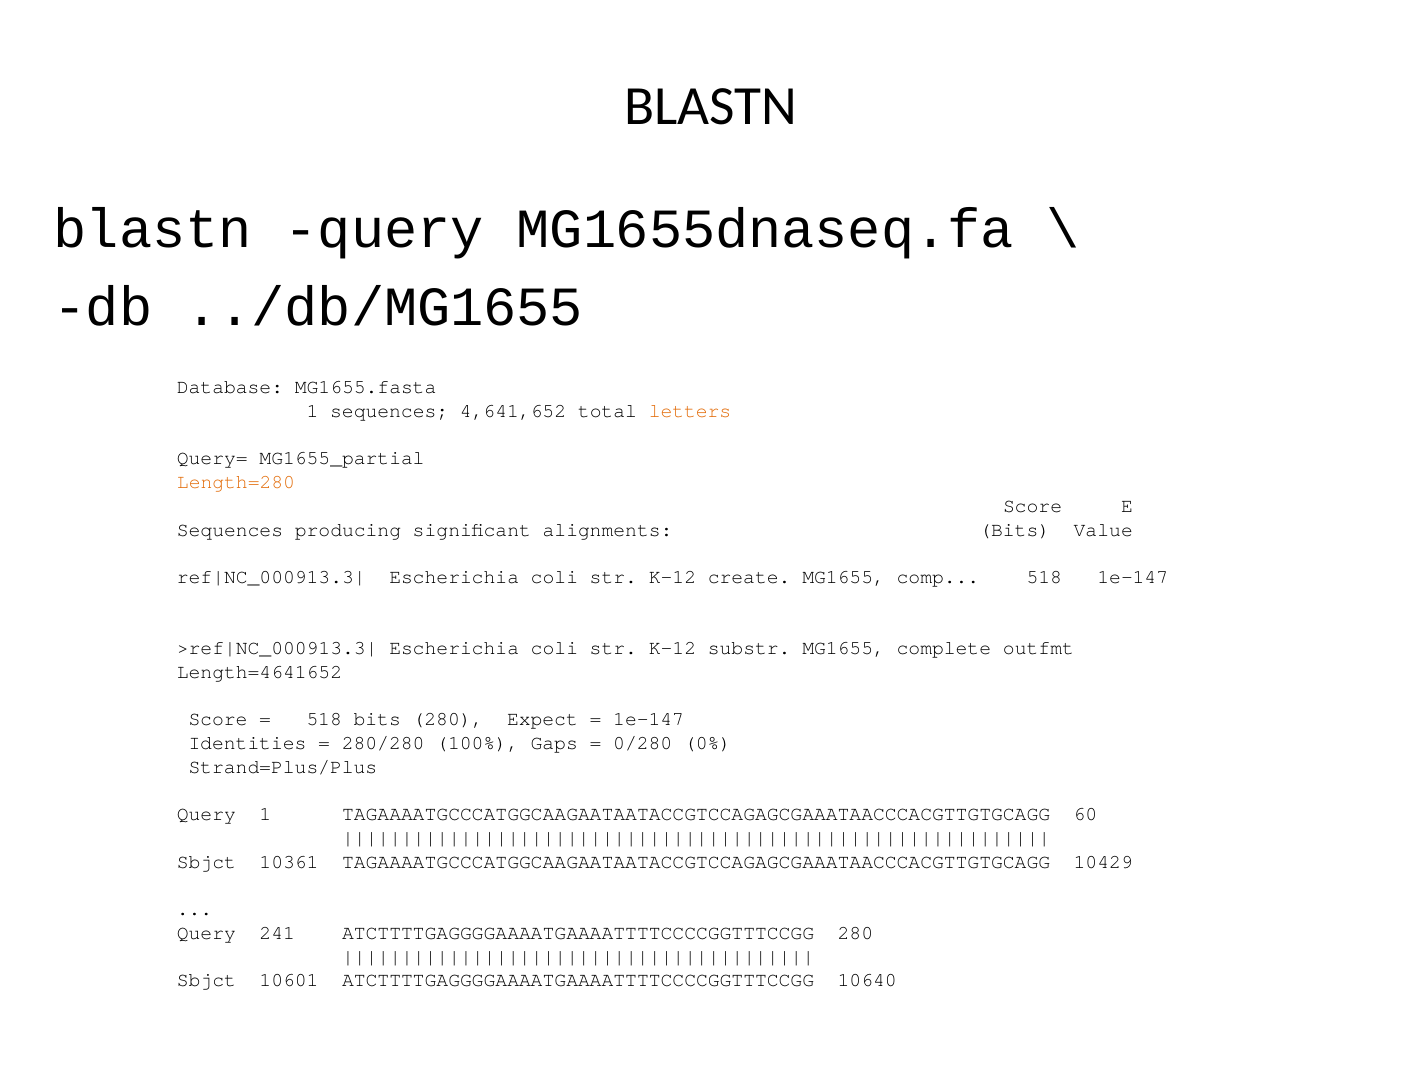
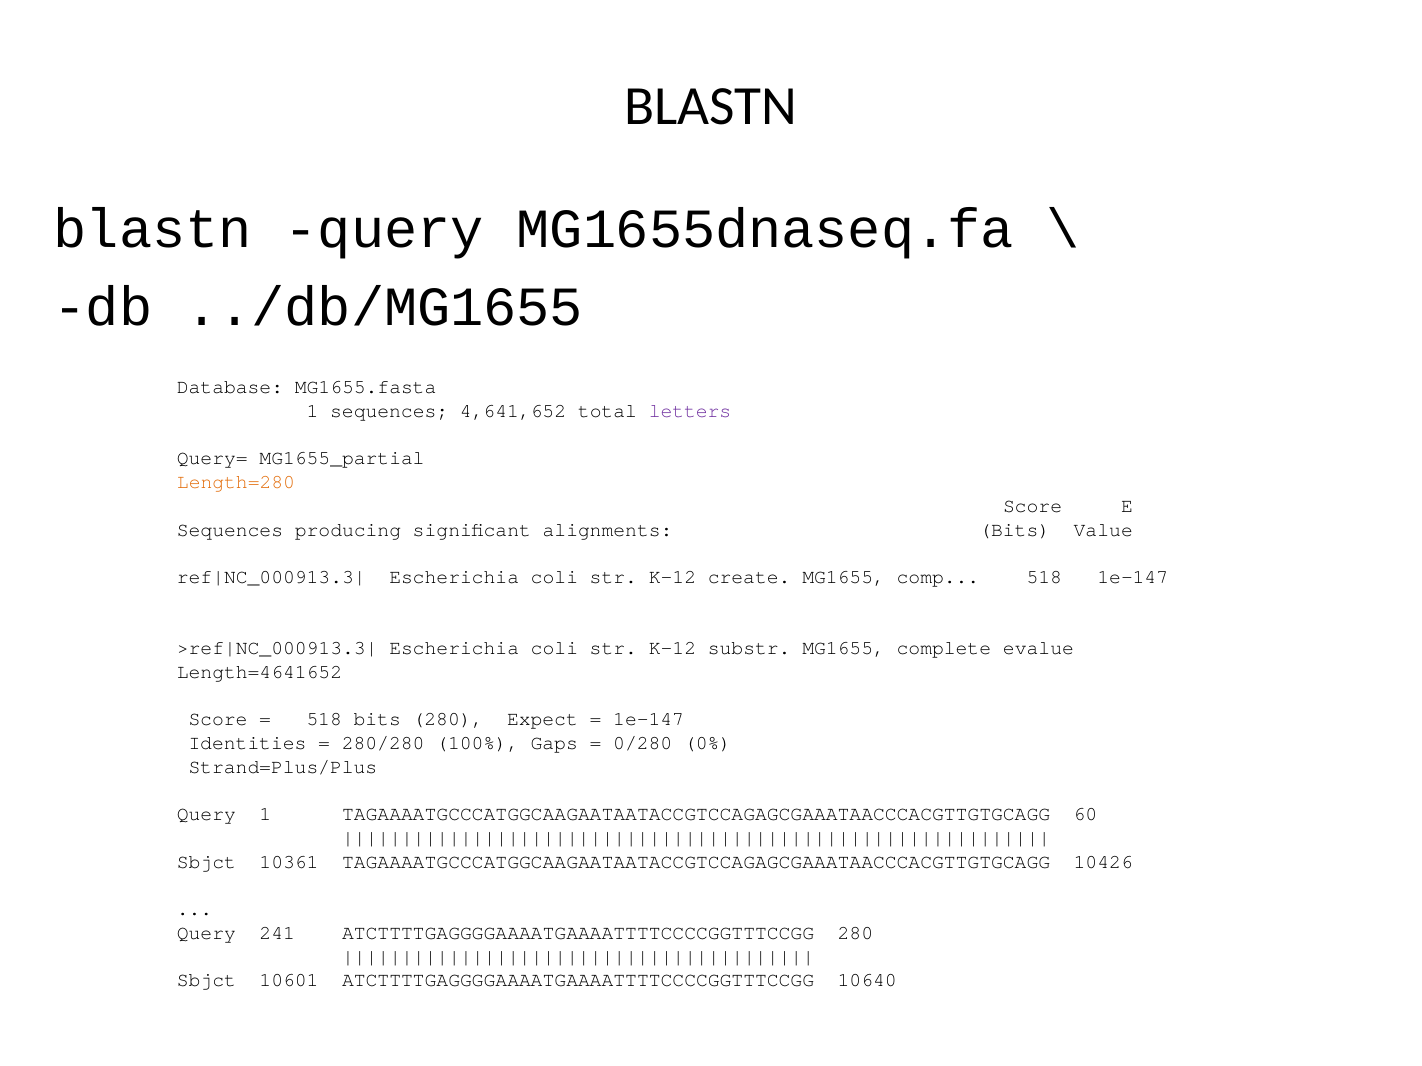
letters colour: orange -> purple (690, 411)
outfmt: outfmt -> evalue (1038, 649)
10429: 10429 -> 10426 (1103, 862)
